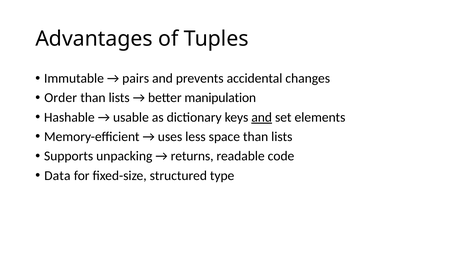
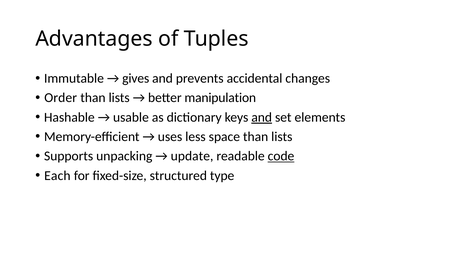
pairs: pairs -> gives (136, 78)
returns: returns -> update (192, 156)
code underline: none -> present (281, 156)
Data: Data -> Each (57, 176)
